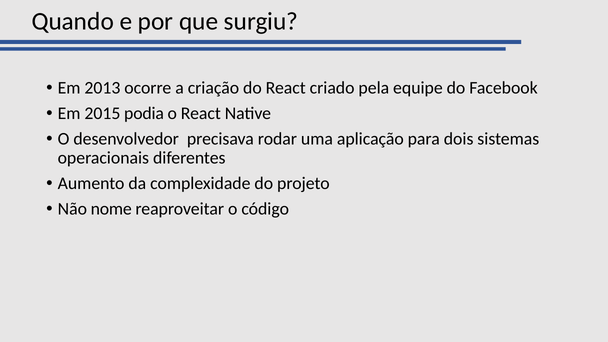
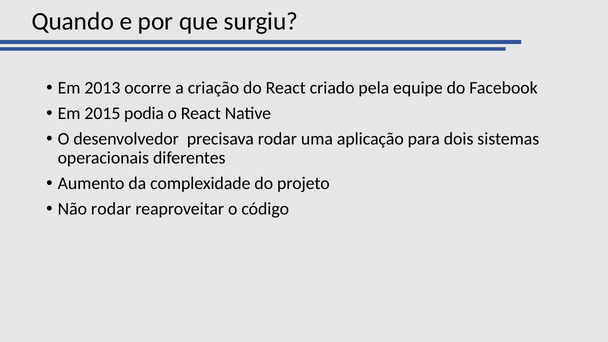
Não nome: nome -> rodar (111, 209)
